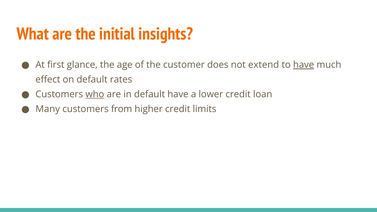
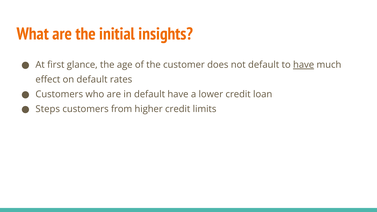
not extend: extend -> default (264, 65)
who underline: present -> none (95, 94)
Many: Many -> Steps (48, 109)
